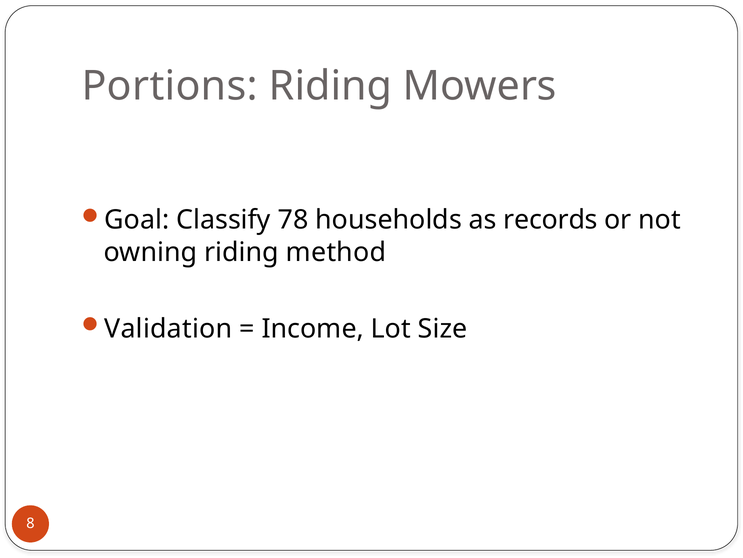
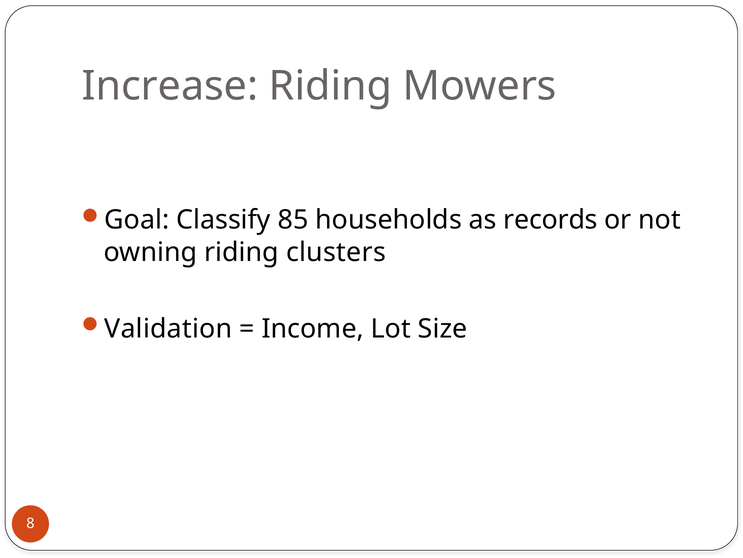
Portions: Portions -> Increase (170, 86)
78: 78 -> 85 (293, 220)
method: method -> clusters (336, 252)
